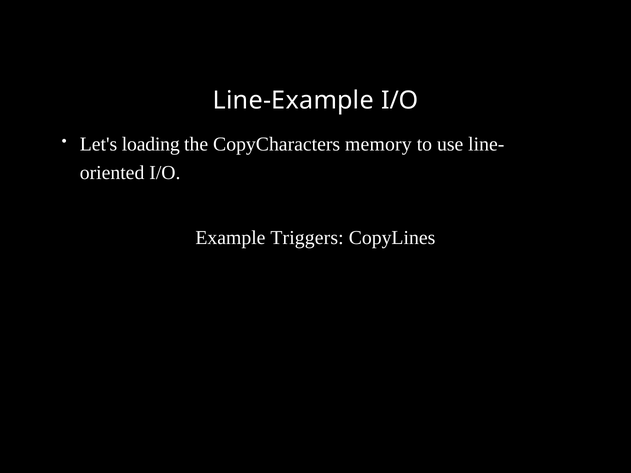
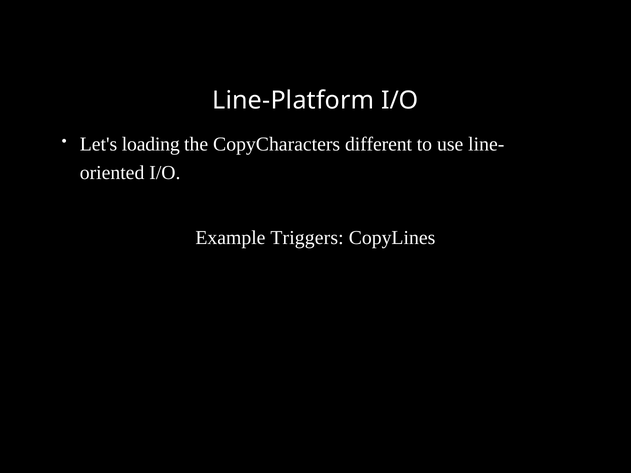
Line-Example: Line-Example -> Line-Platform (293, 101)
memory: memory -> different (379, 144)
